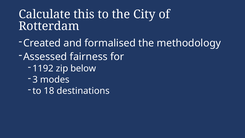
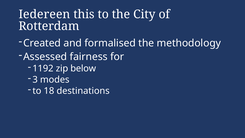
Calculate: Calculate -> Iedereen (44, 14)
